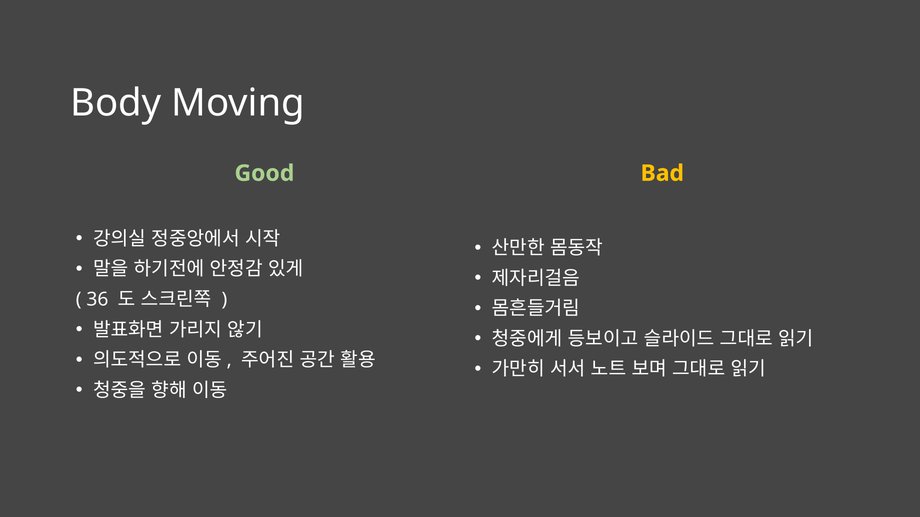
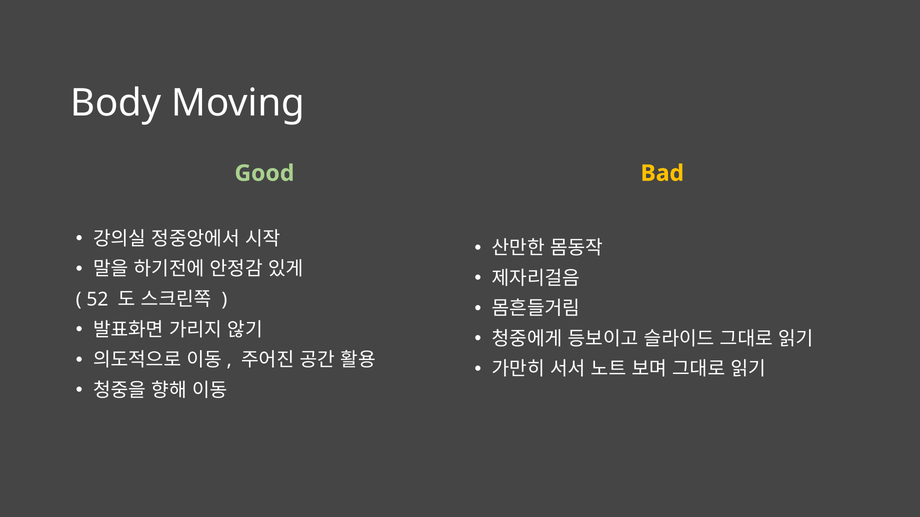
36: 36 -> 52 (97, 300)
